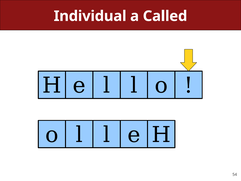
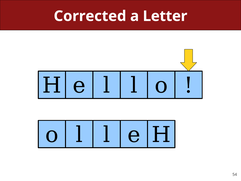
Individual: Individual -> Corrected (90, 16)
Called: Called -> Letter (165, 16)
